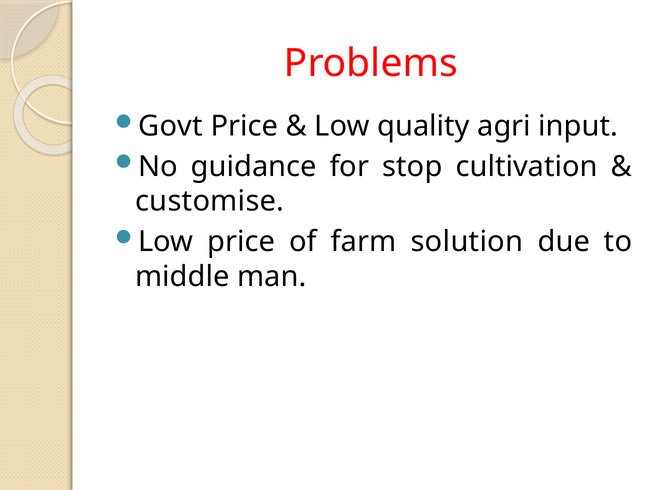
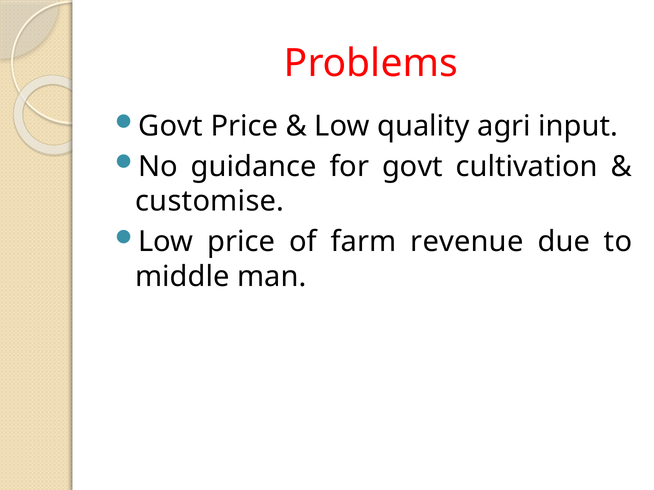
for stop: stop -> govt (412, 167)
solution: solution -> revenue (467, 242)
